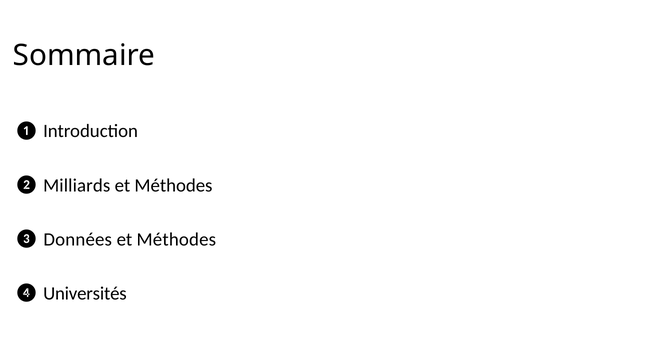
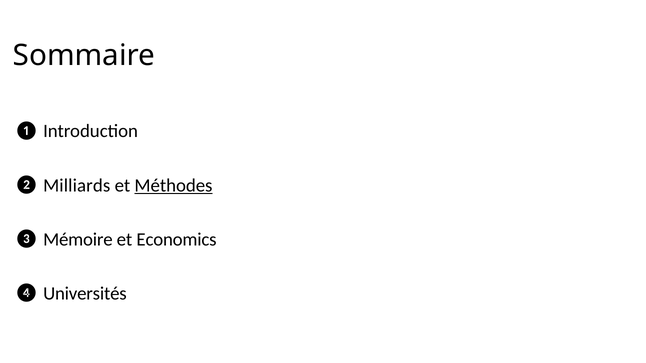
Méthodes underline: none -> present (173, 186)
Données: Données -> Mémoire (78, 240)
Méthodes: Méthodes -> Economics (177, 240)
